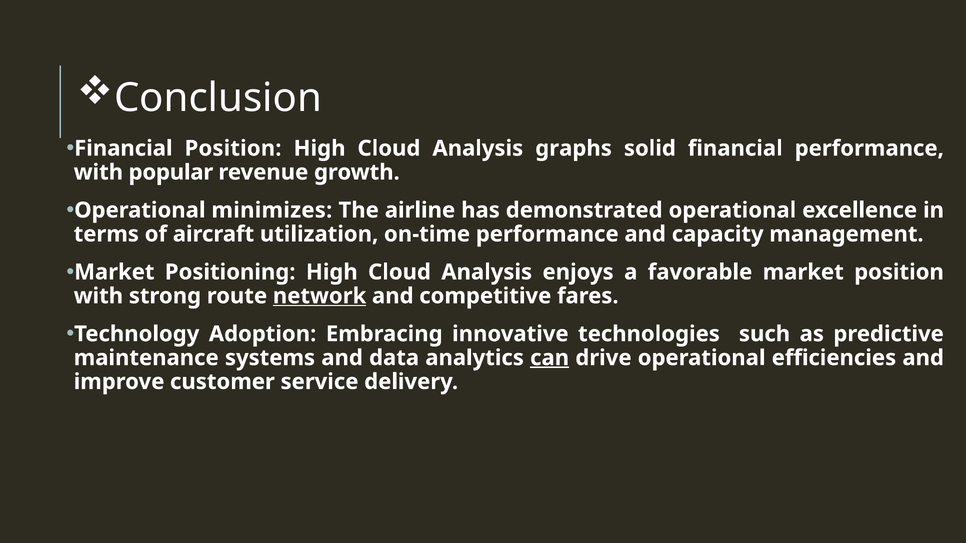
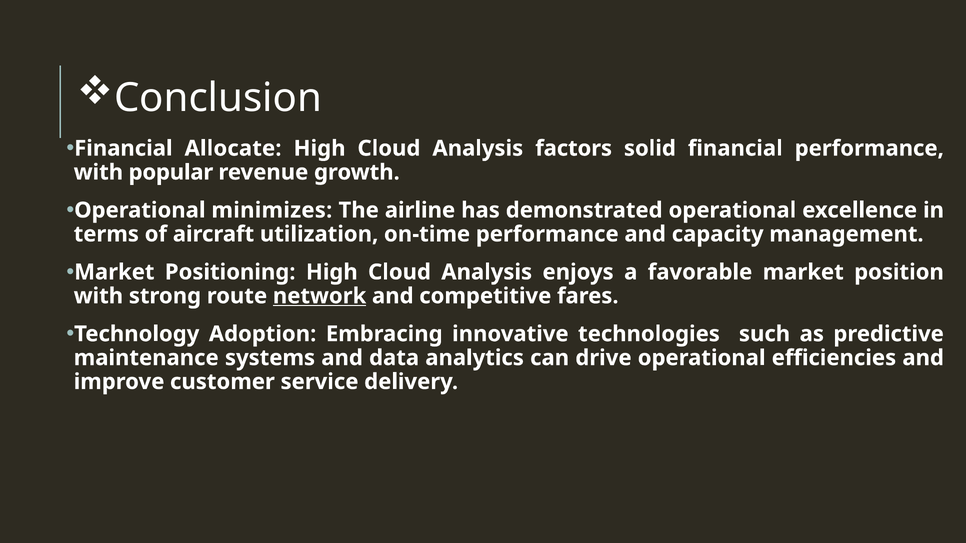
Financial Position: Position -> Allocate (233, 148)
graphs: graphs -> factors (574, 148)
can underline: present -> none (550, 358)
